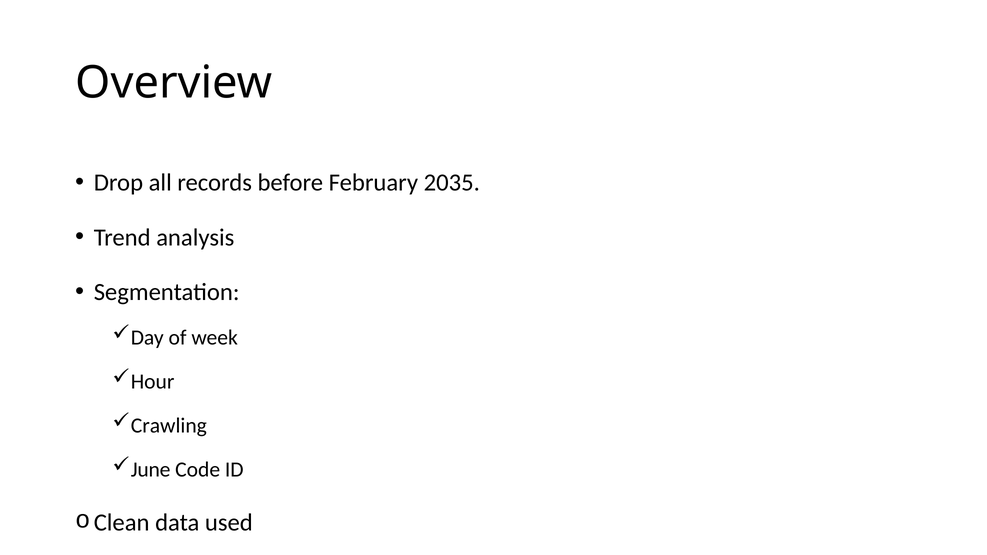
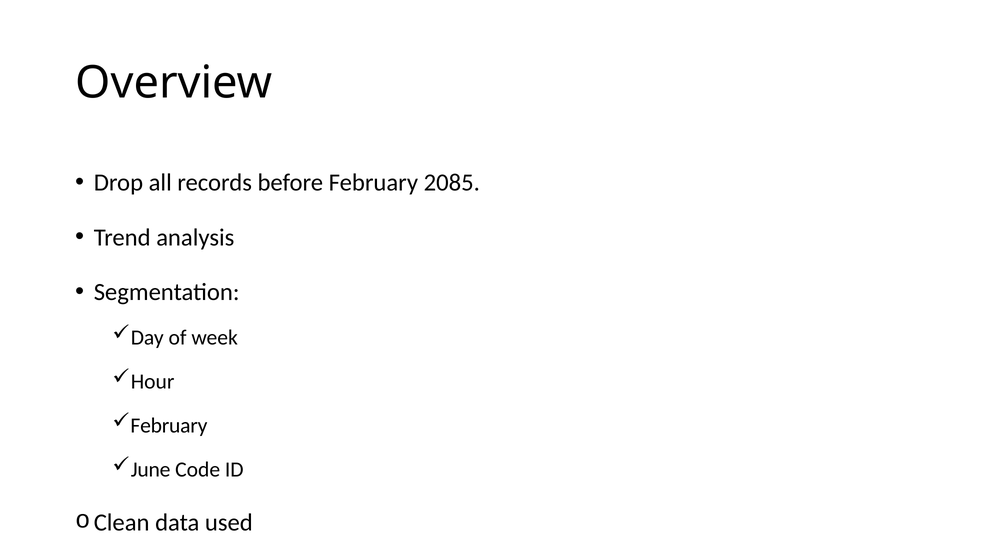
2035: 2035 -> 2085 (452, 183)
Crawling: Crawling -> February (169, 426)
